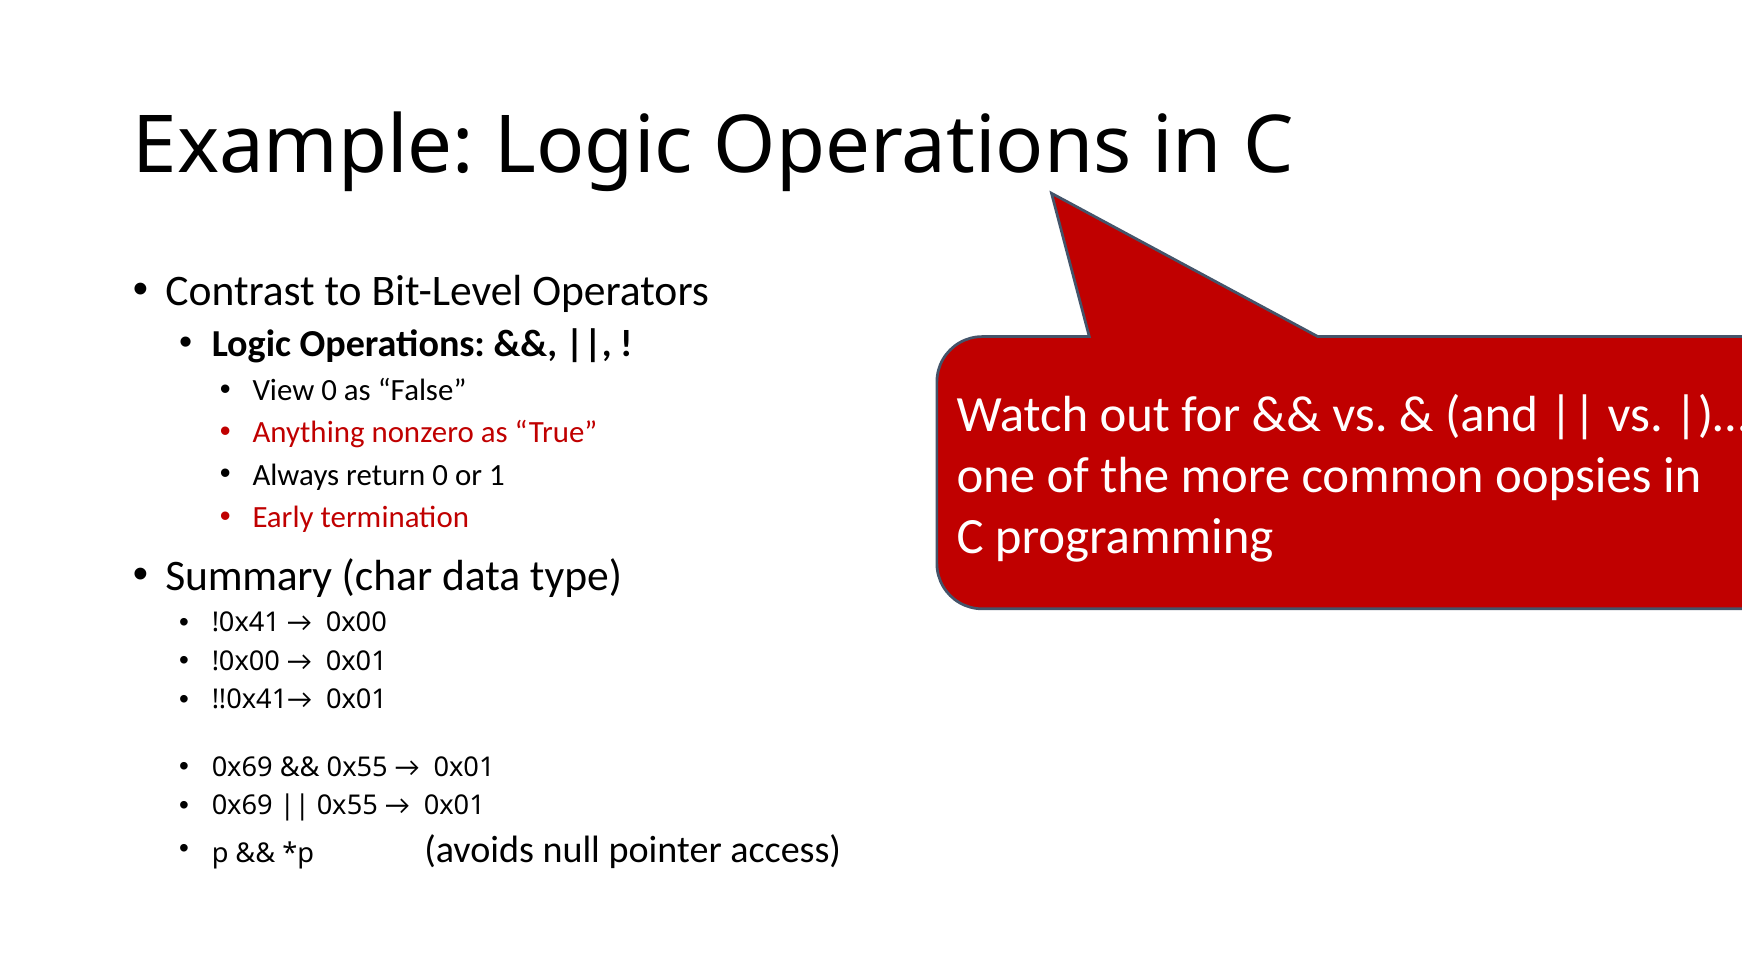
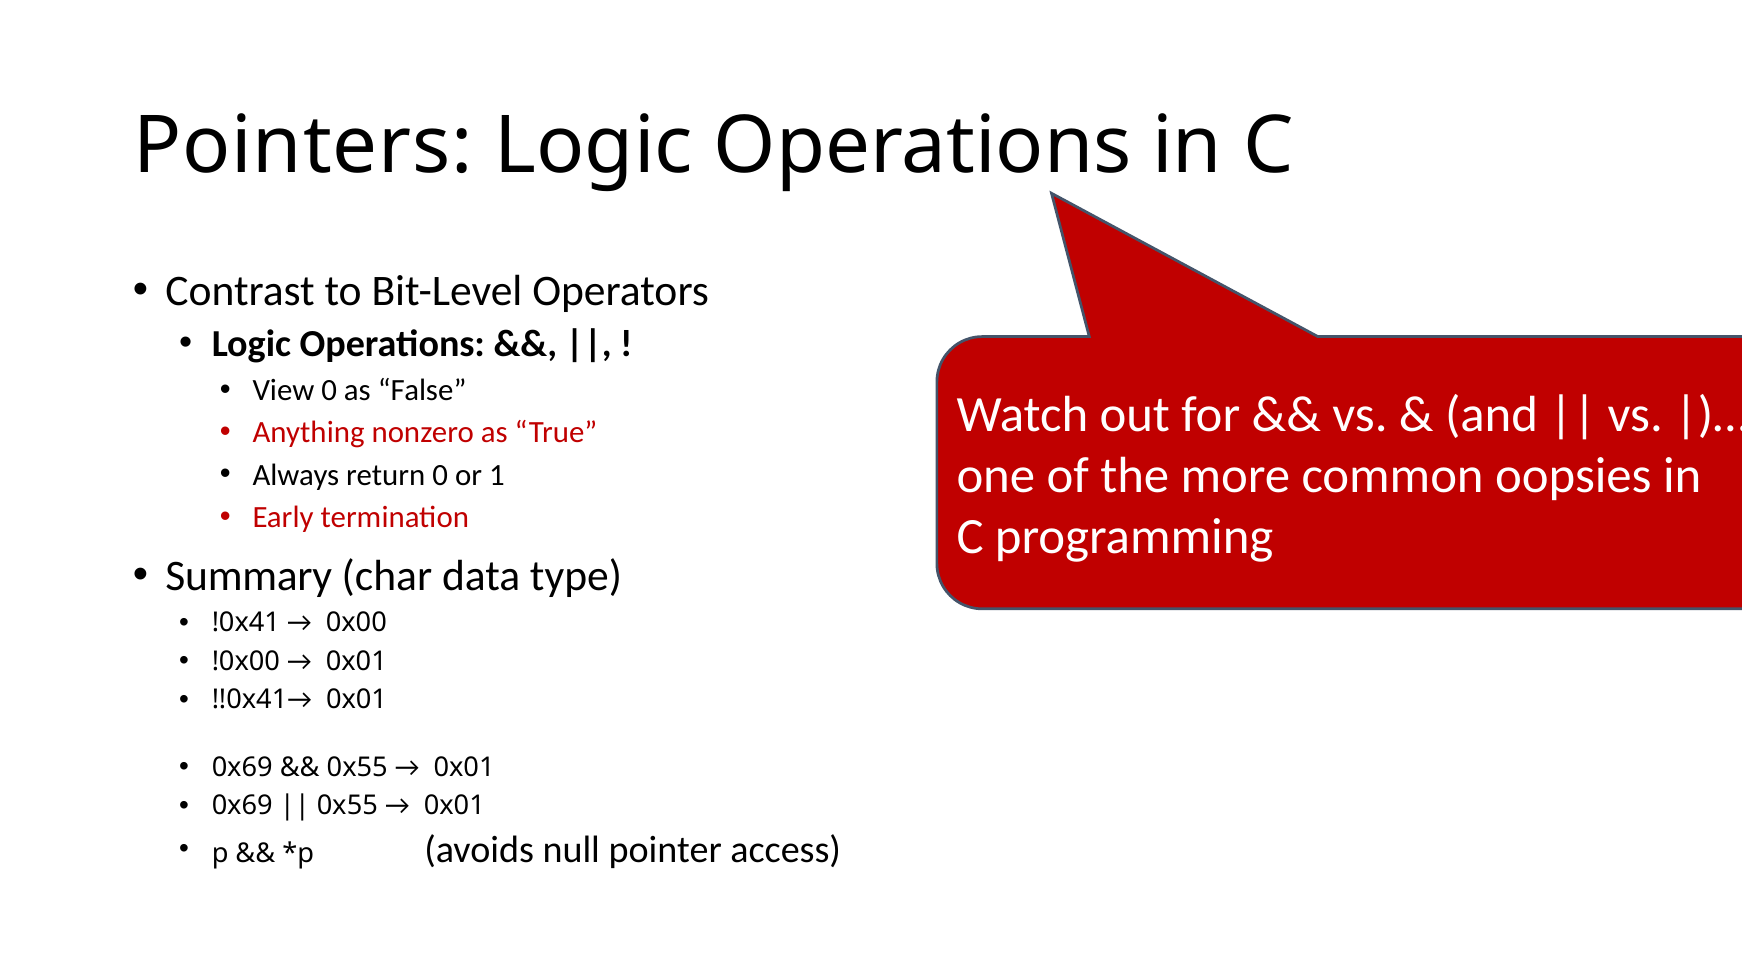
Example: Example -> Pointers (303, 146)
